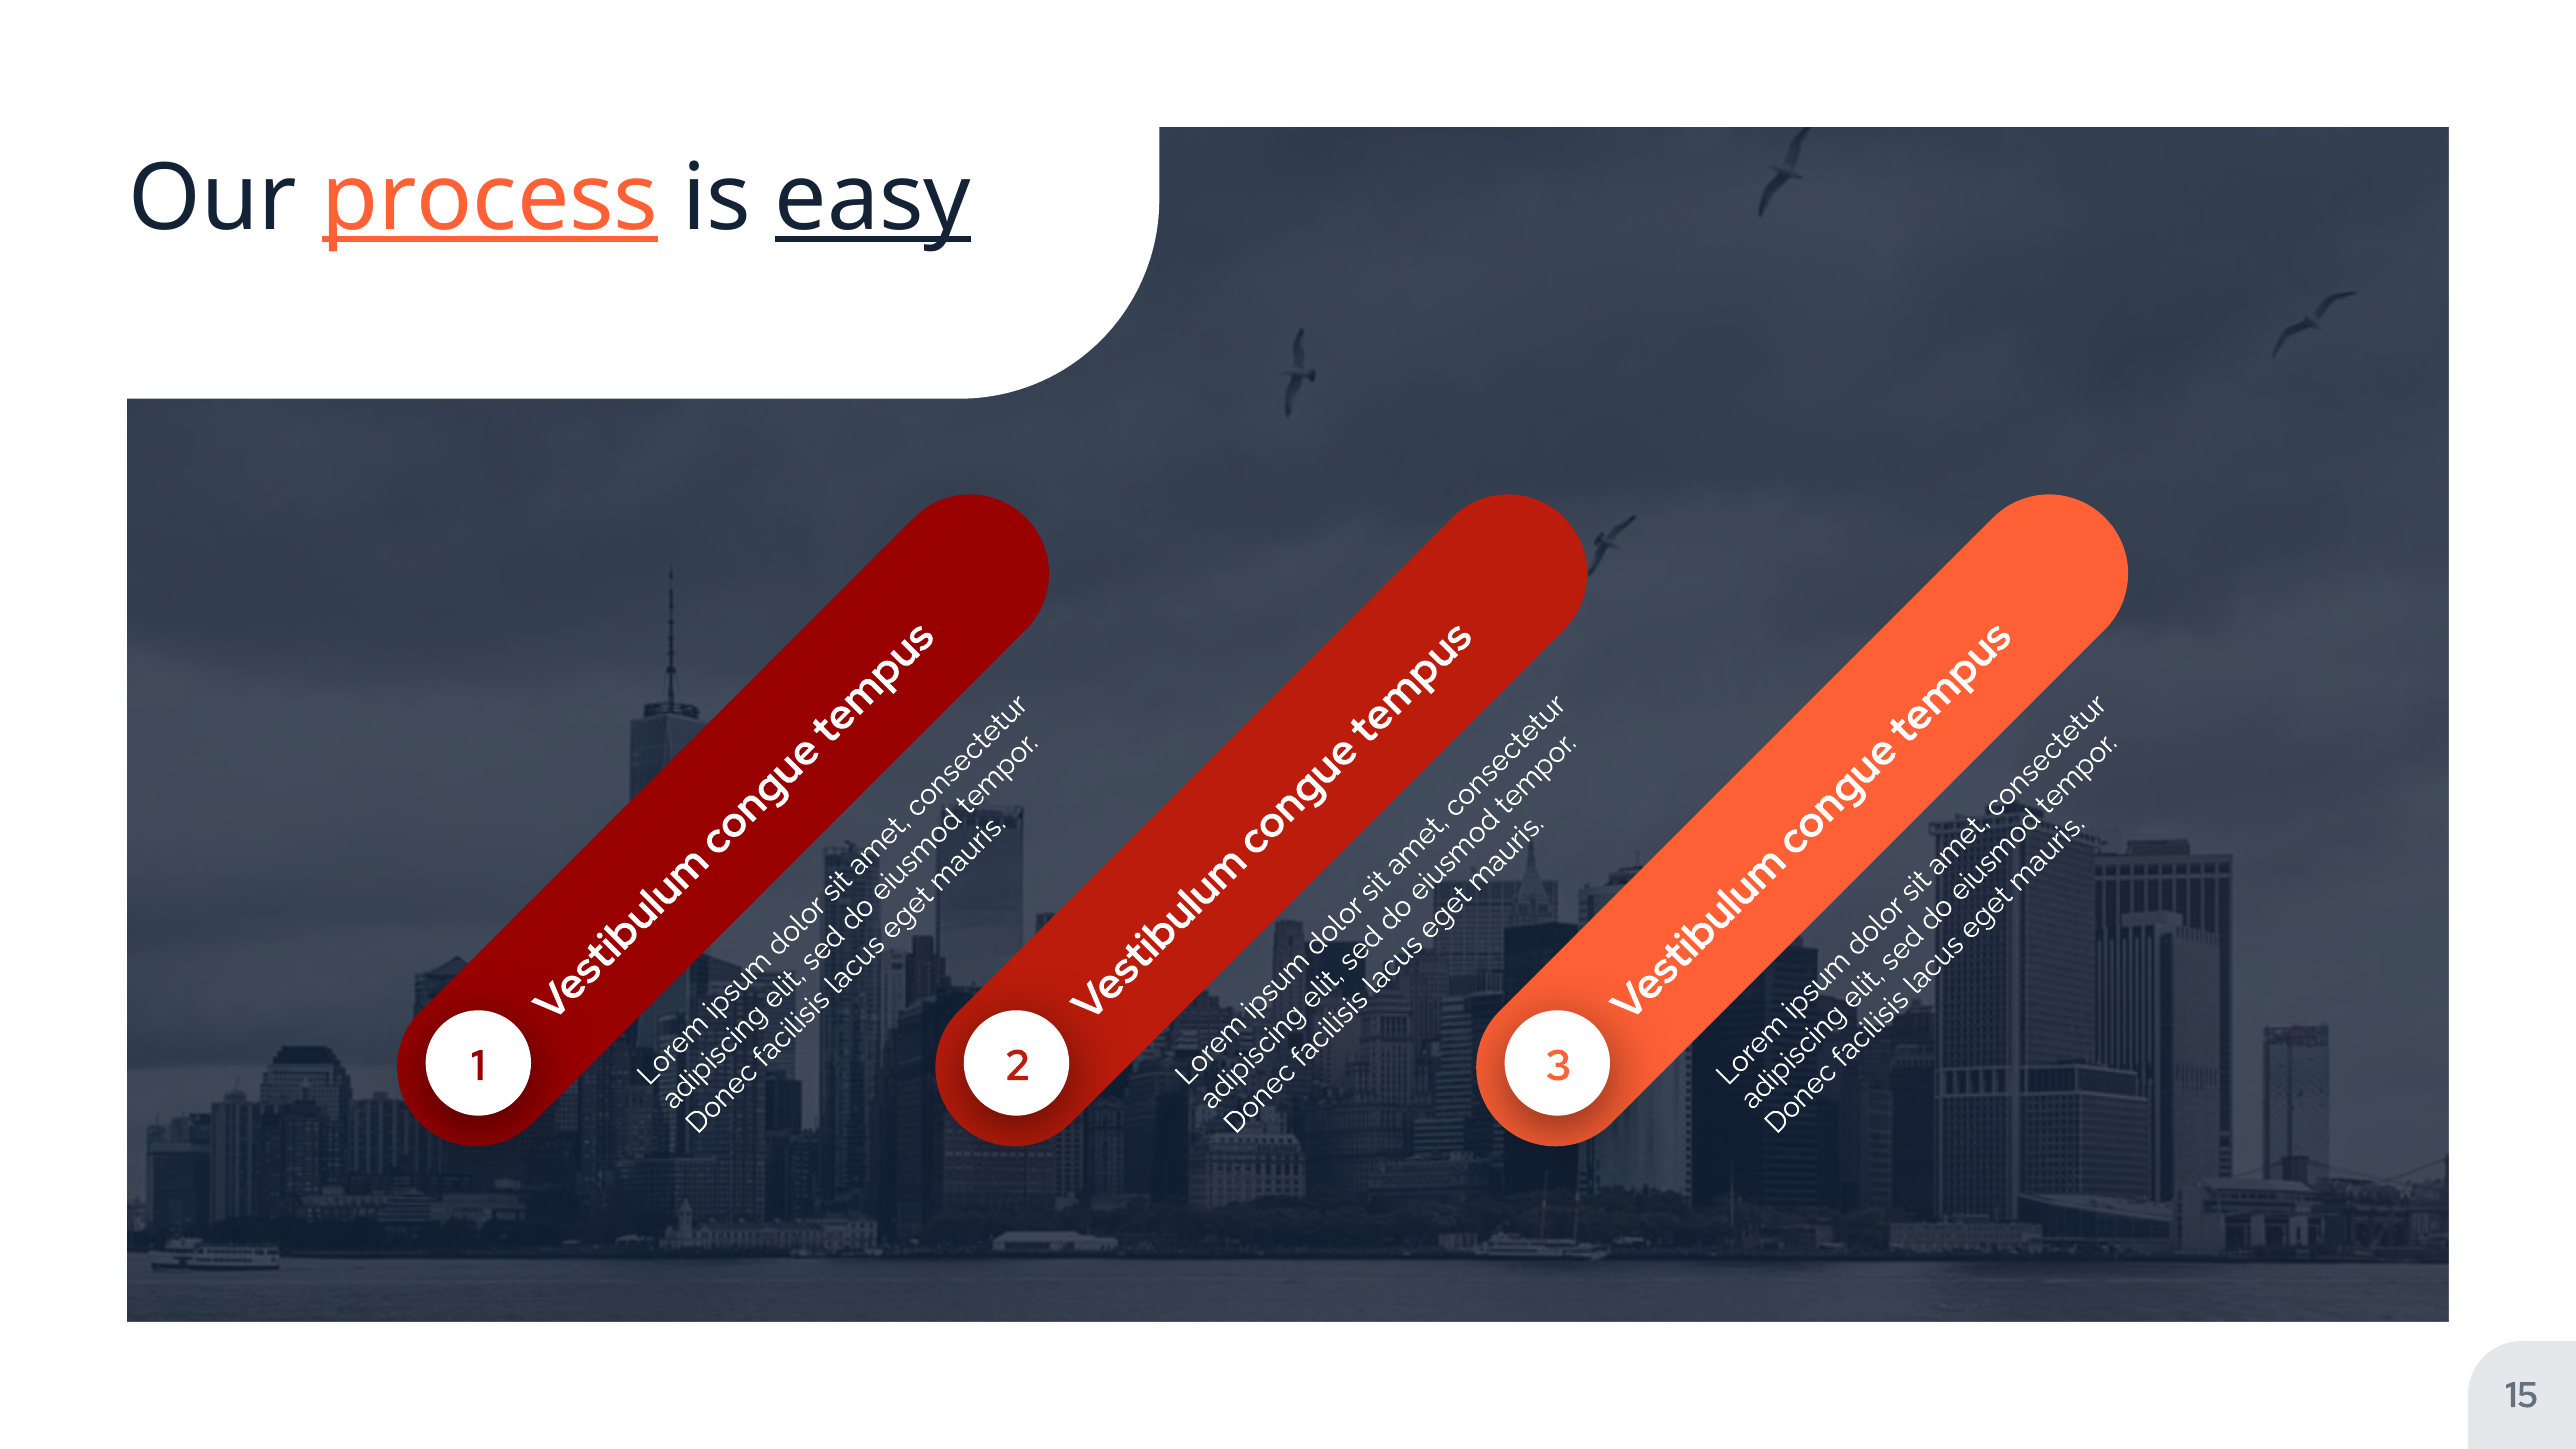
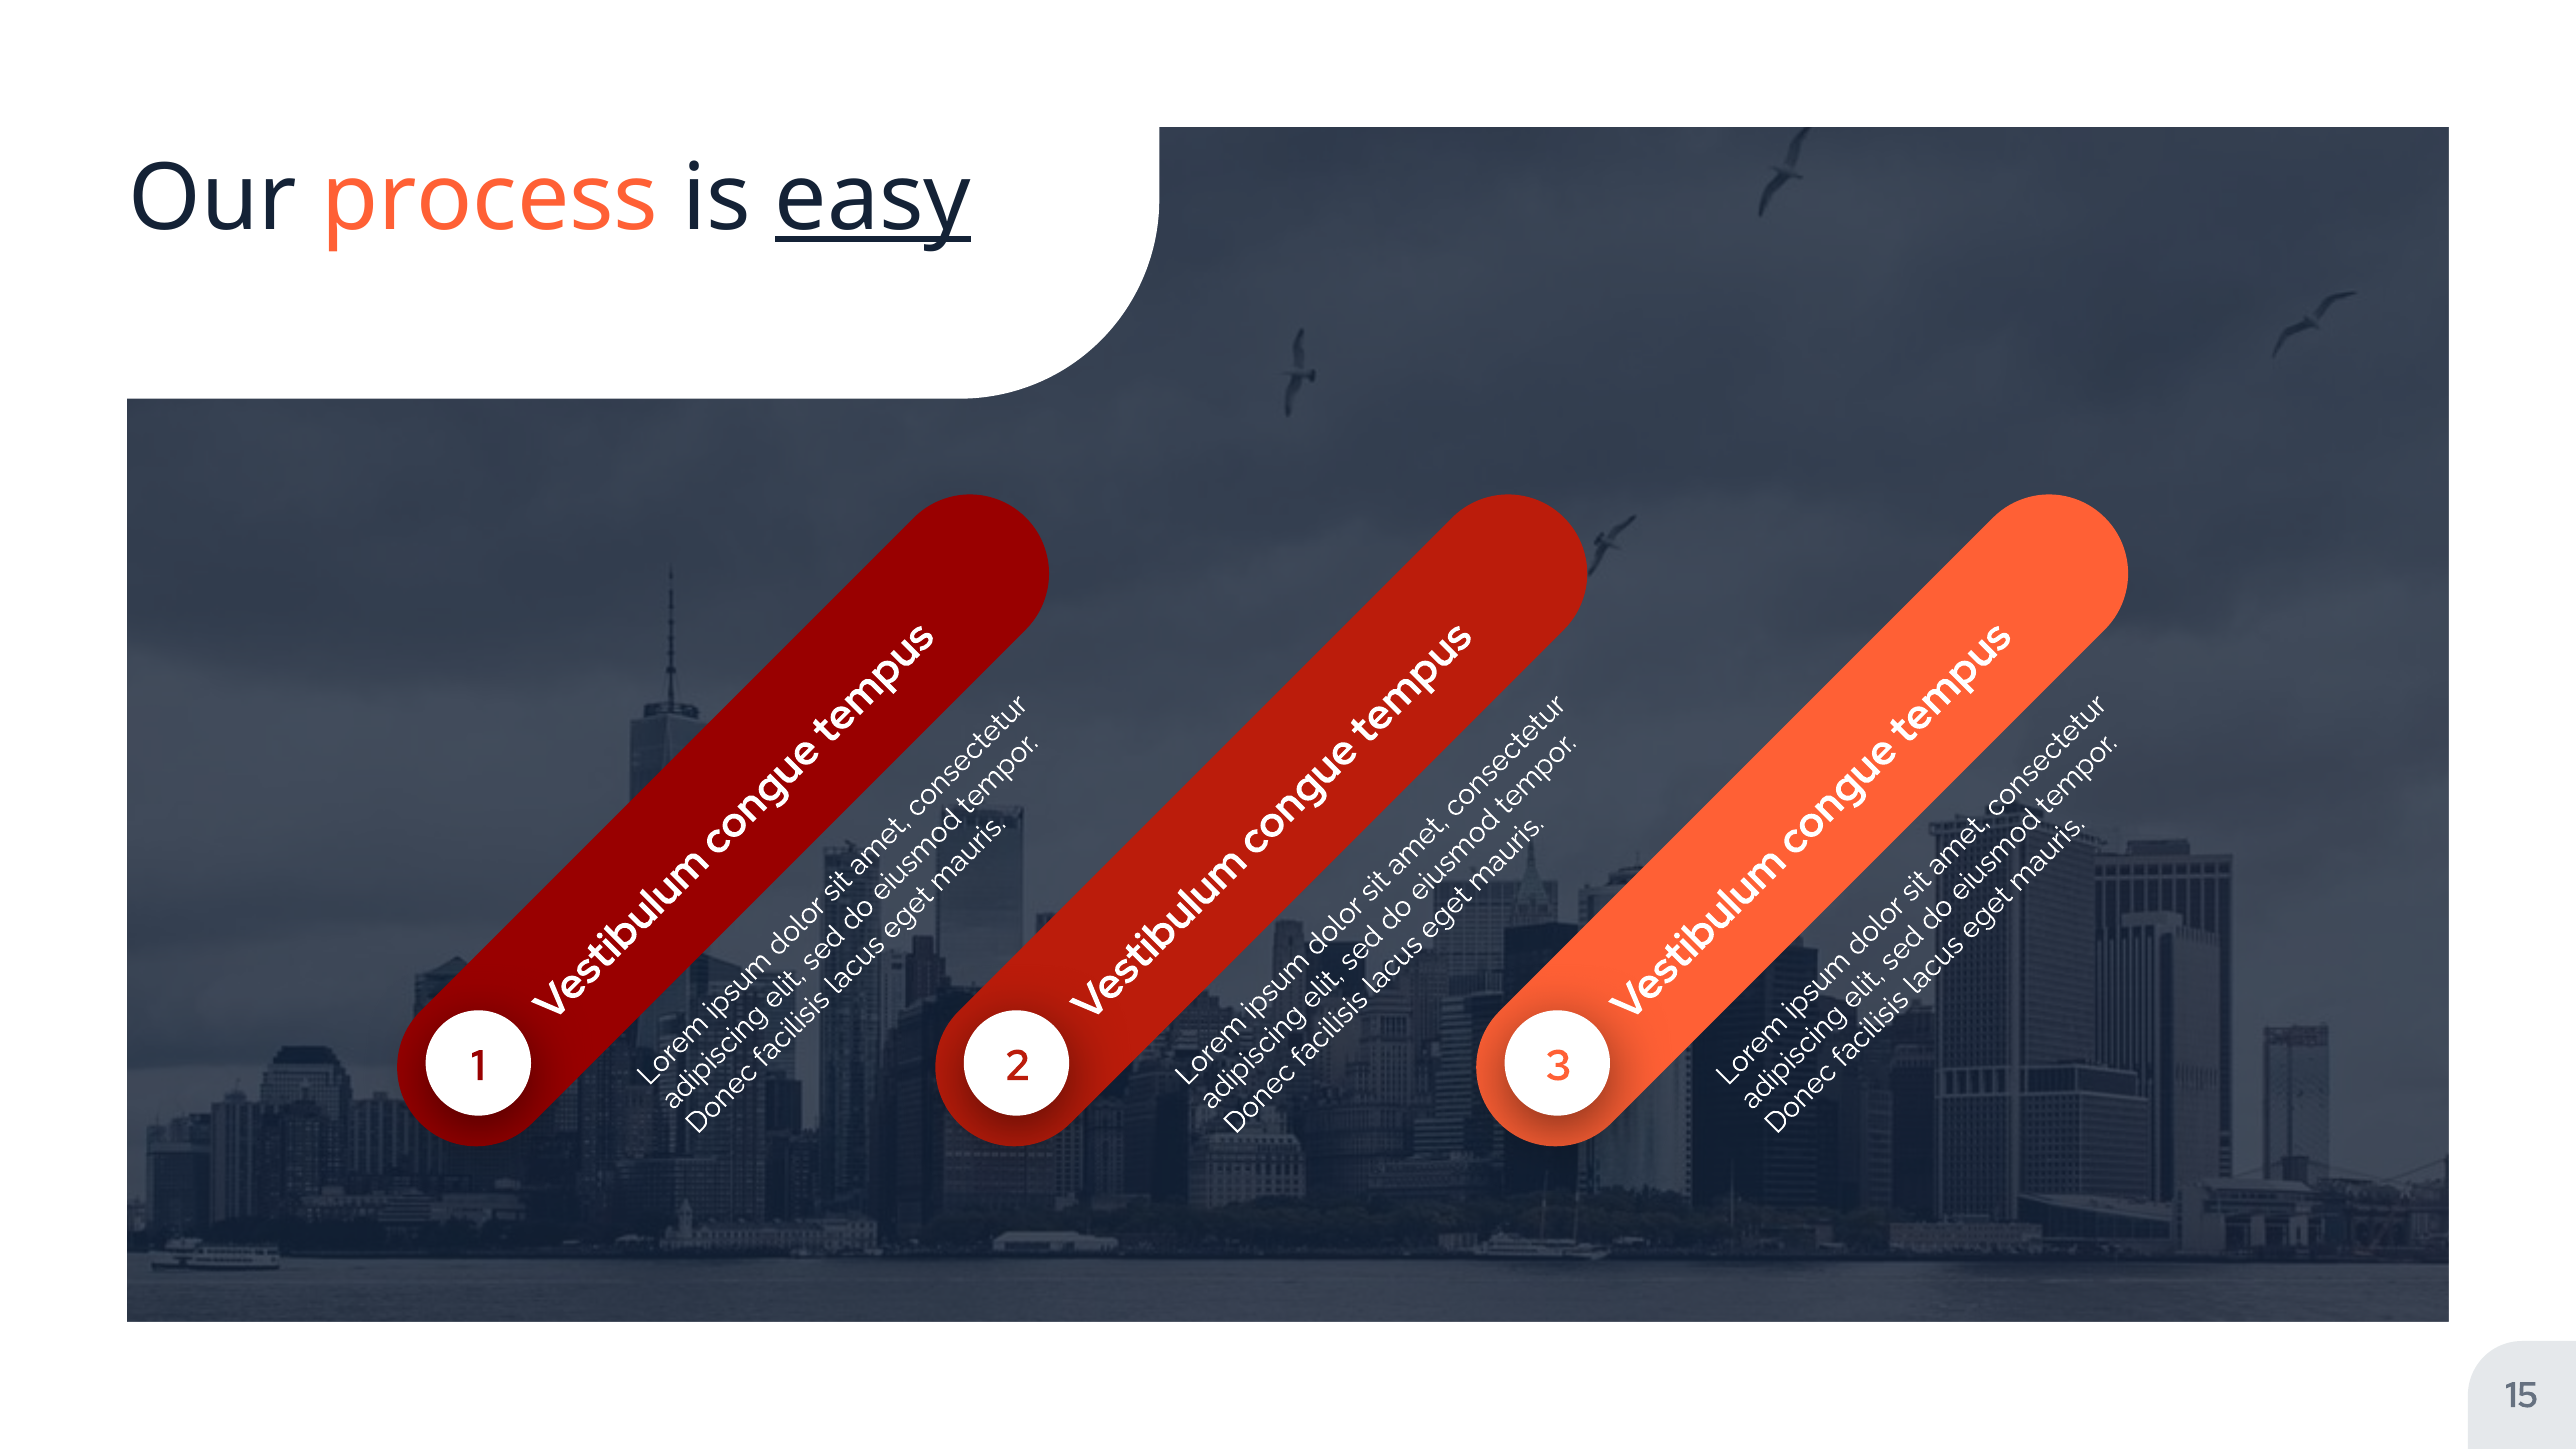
process underline: present -> none (490, 199)
